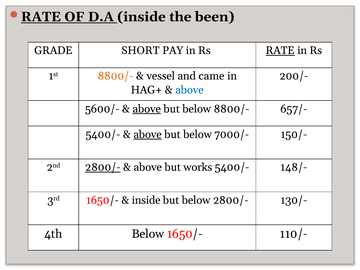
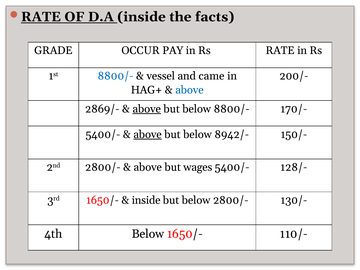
been: been -> facts (215, 17)
SHORT: SHORT -> OCCUR (141, 51)
RATE underline: present -> none (280, 51)
8800/- colour: orange -> blue (116, 76)
5600/-: 5600/- -> 2869/- (102, 109)
657/-: 657/- -> 170/- (294, 109)
7000/-: 7000/- -> 8942/- (232, 134)
2800/- underline: present -> none (103, 167)
works: works -> wages (198, 167)
148/-: 148/- -> 128/- (294, 167)
